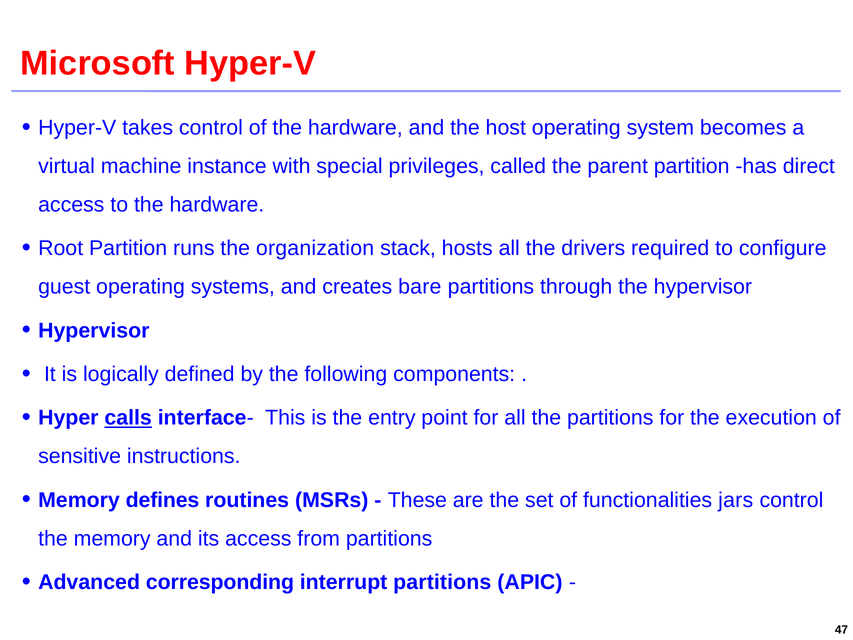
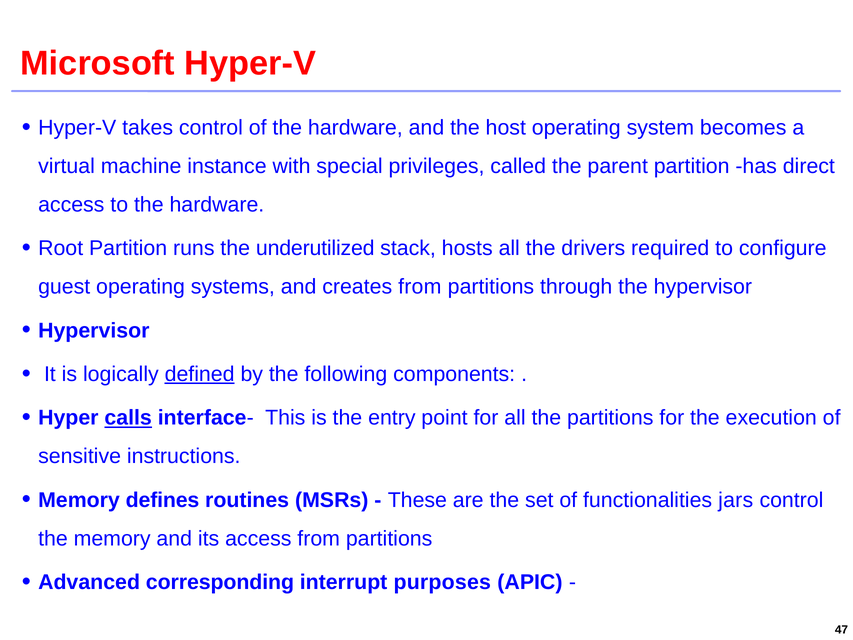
organization: organization -> underutilized (315, 248)
creates bare: bare -> from (420, 287)
defined underline: none -> present (200, 374)
interrupt partitions: partitions -> purposes (442, 582)
